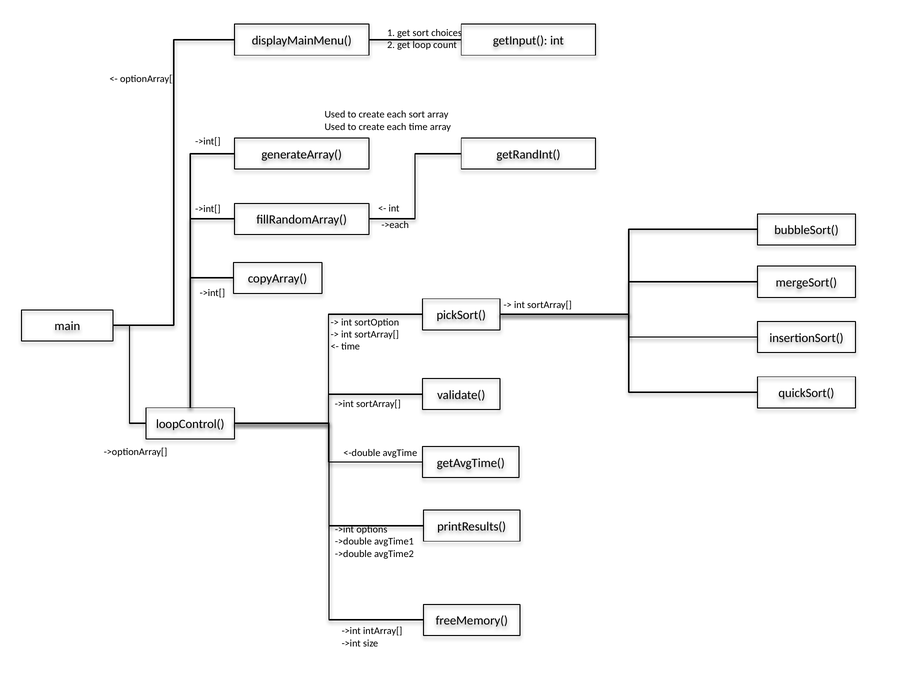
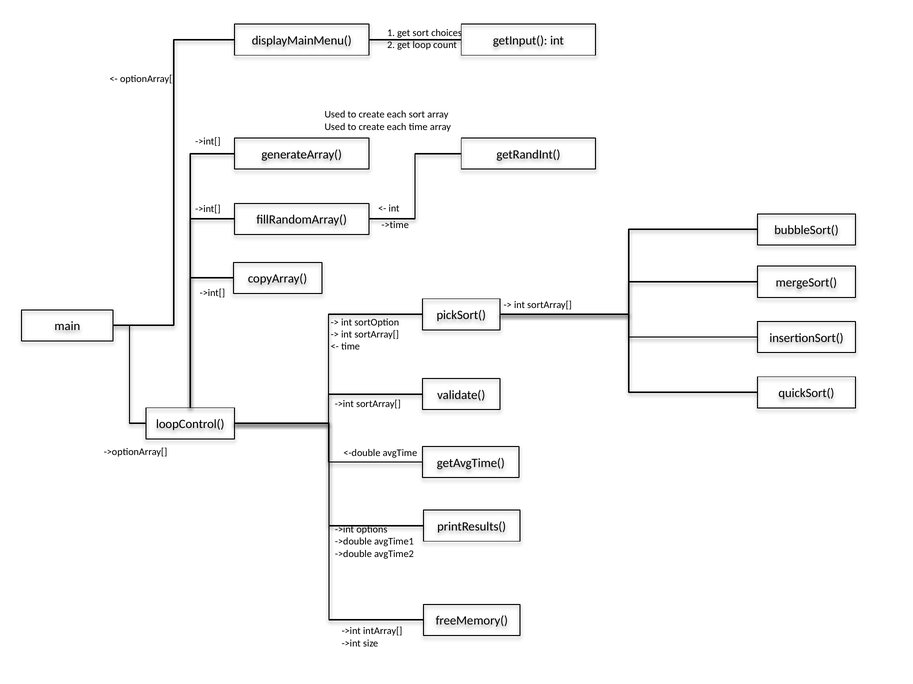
->each: ->each -> ->time (395, 225)
